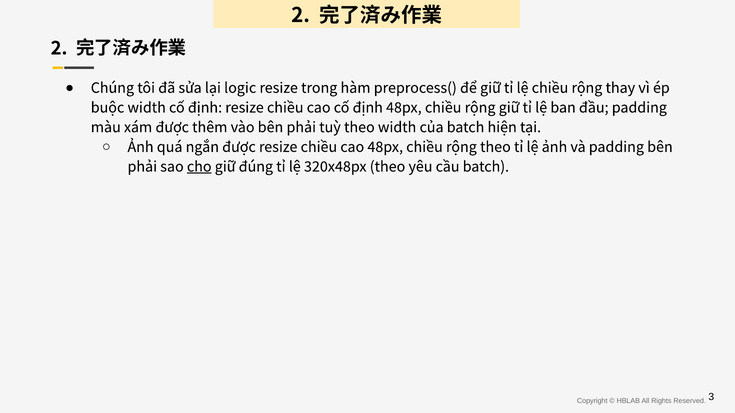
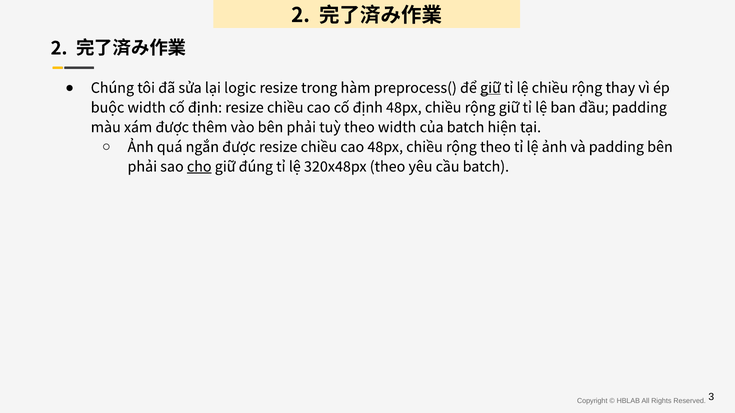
giữ underline: none -> present (490, 88)
